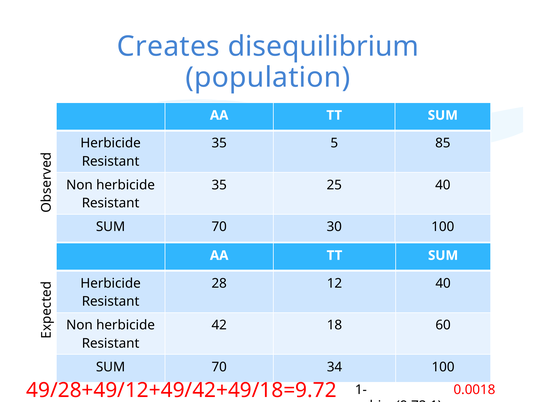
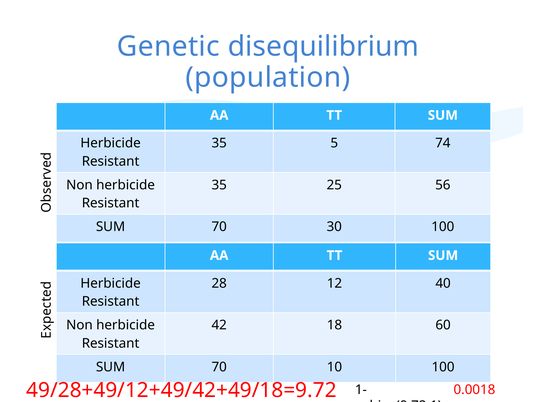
Creates: Creates -> Genetic (168, 47)
85: 85 -> 74 (443, 143)
25 40: 40 -> 56 (443, 185)
34: 34 -> 10 (335, 367)
